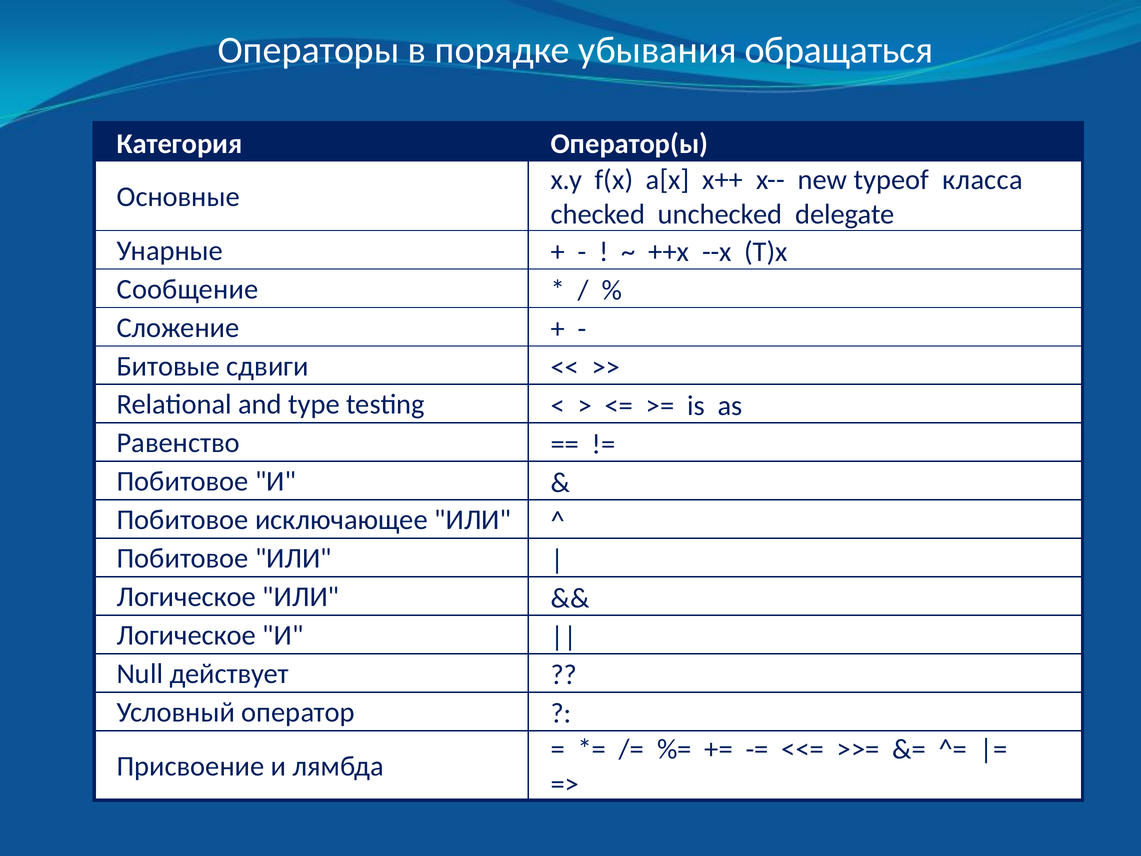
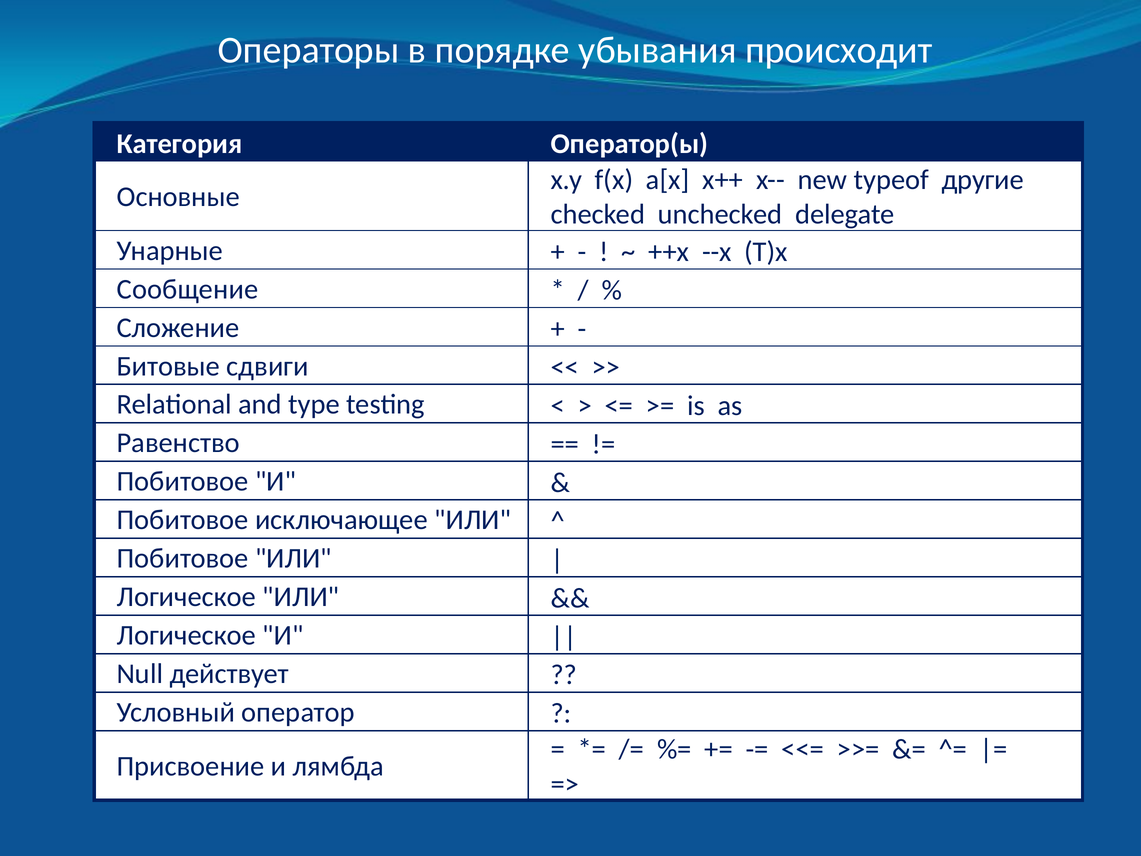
обращаться: обращаться -> происходит (839, 50)
класса: класса -> другие (983, 180)
